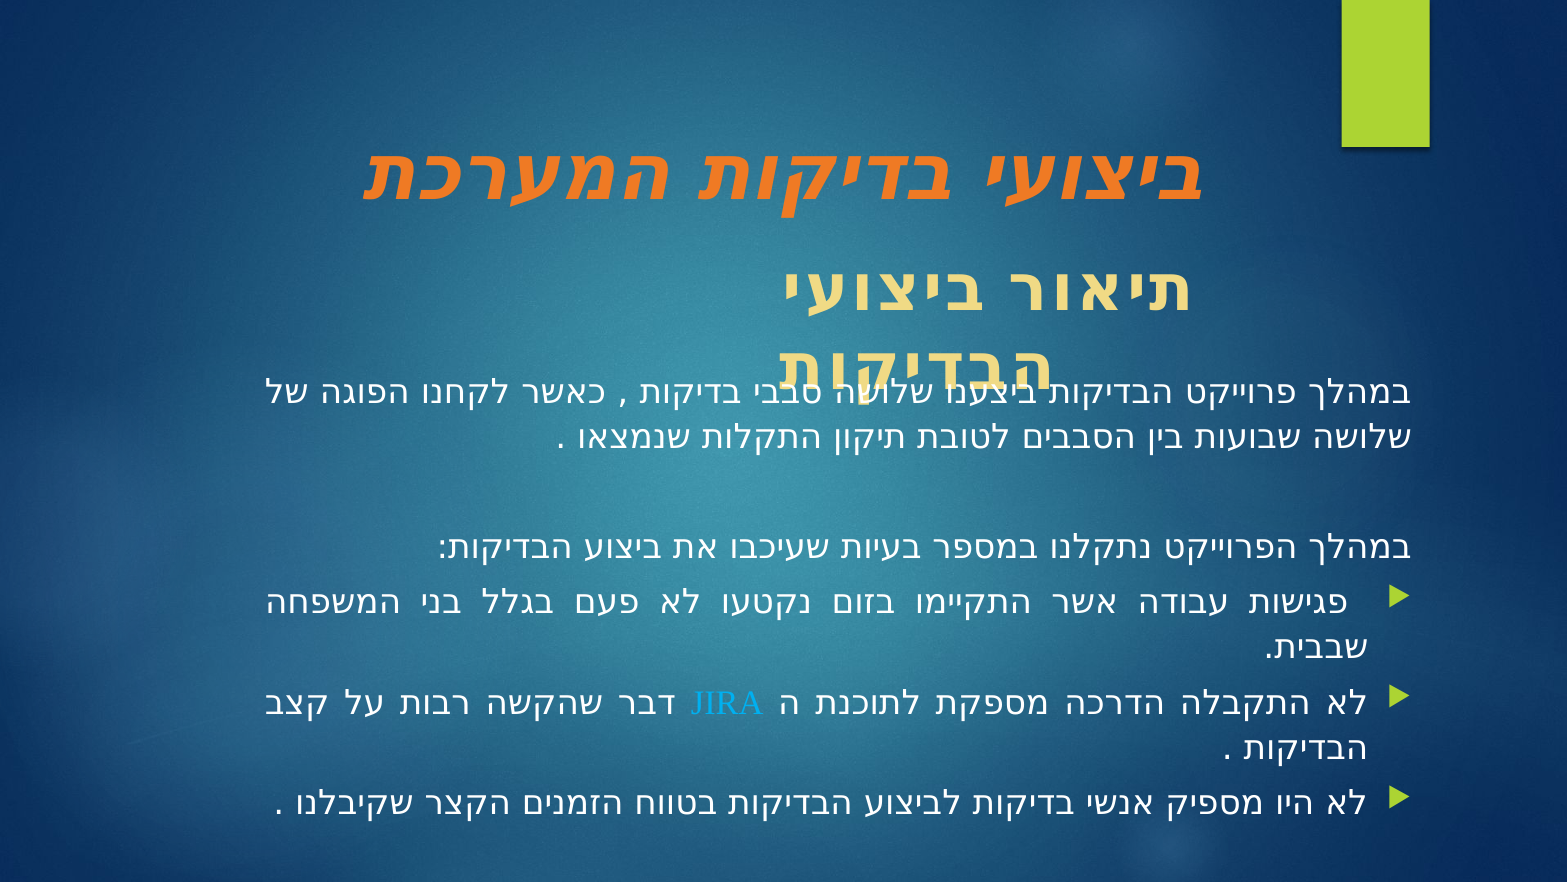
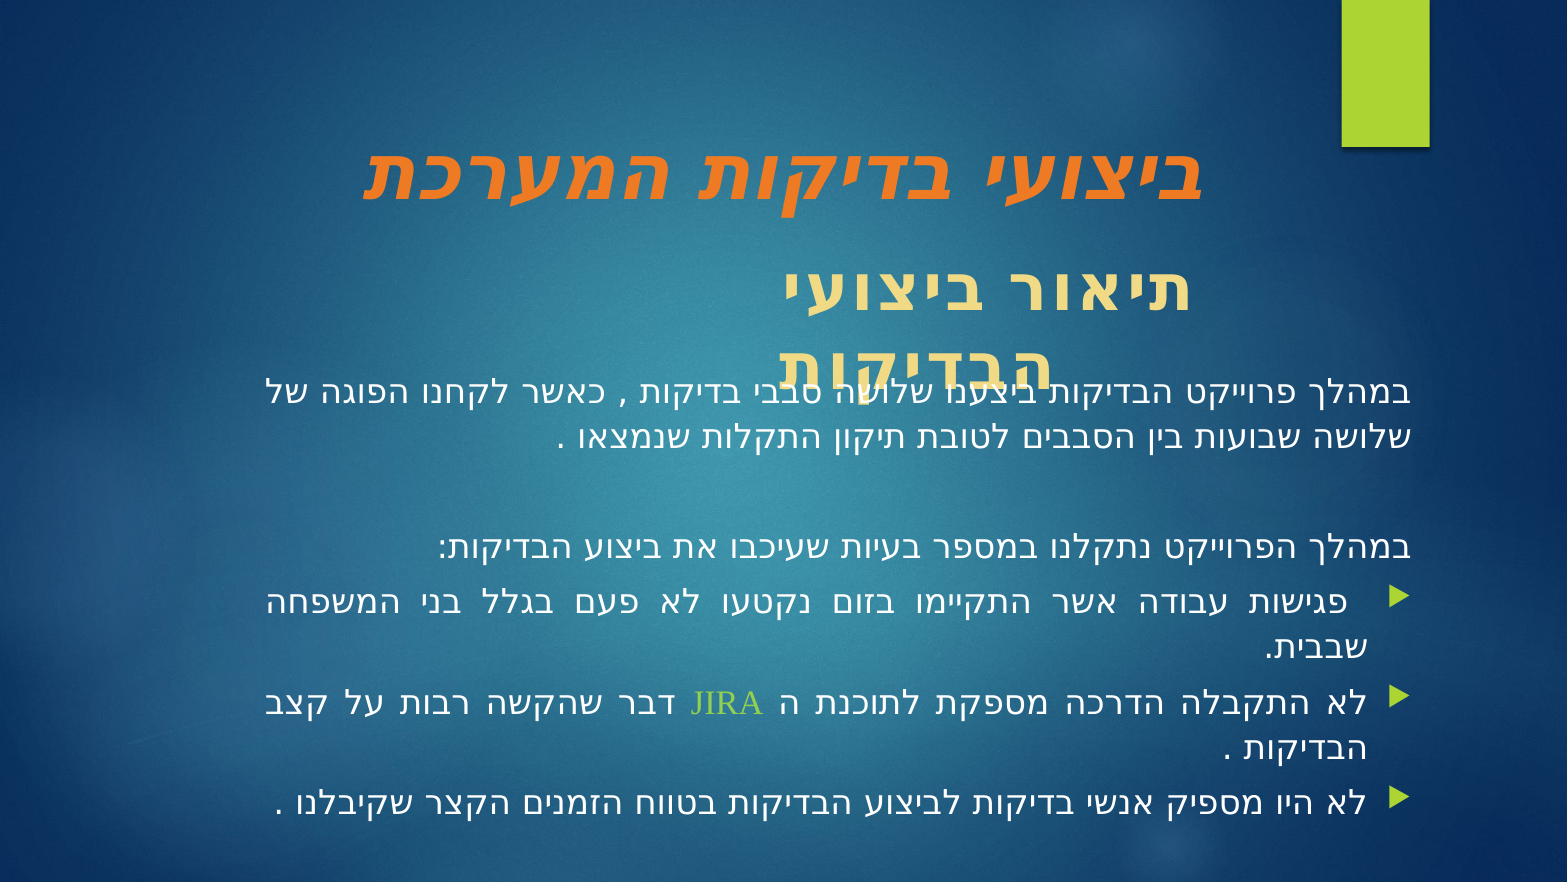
JIRA colour: light blue -> light green (727, 702)
